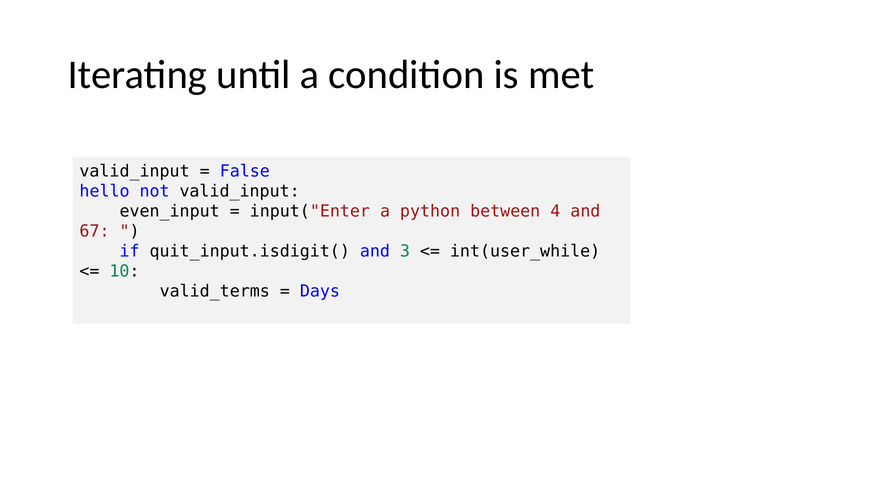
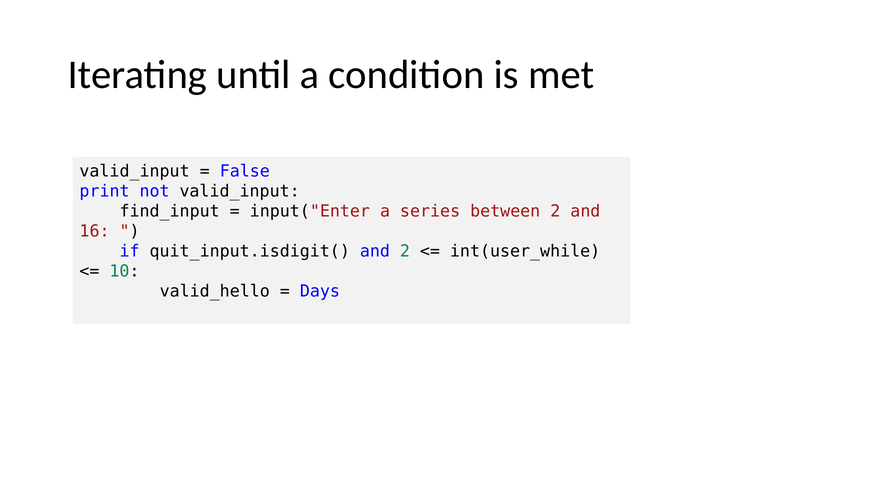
hello: hello -> print (105, 191)
even_input: even_input -> find_input (170, 211)
python: python -> series (430, 211)
between 4: 4 -> 2 (555, 211)
67: 67 -> 16 (95, 231)
and 3: 3 -> 2 (405, 251)
valid_terms: valid_terms -> valid_hello (215, 291)
